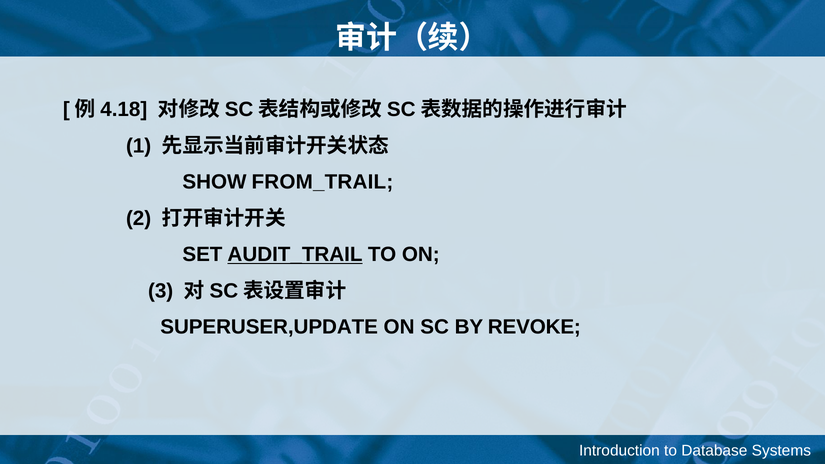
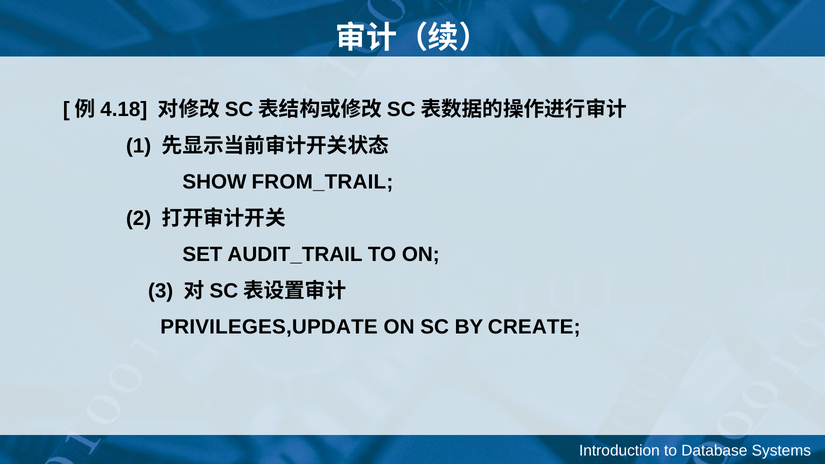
AUDIT_TRAIL underline: present -> none (295, 255)
SUPERUSER,UPDATE: SUPERUSER,UPDATE -> PRIVILEGES,UPDATE (269, 327)
REVOKE: REVOKE -> CREATE (534, 327)
